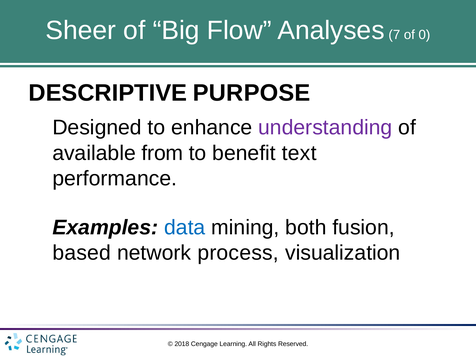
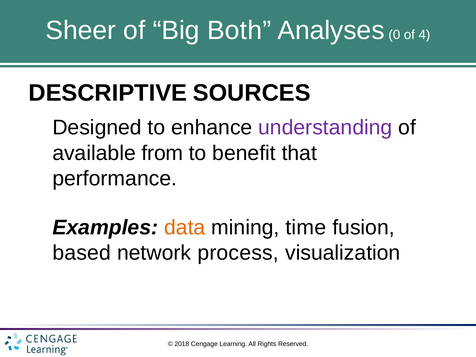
Flow: Flow -> Both (239, 30)
7: 7 -> 0 (394, 35)
0: 0 -> 4 (424, 35)
PURPOSE: PURPOSE -> SOURCES (252, 93)
text: text -> that (299, 153)
data colour: blue -> orange (185, 228)
both: both -> time (306, 228)
